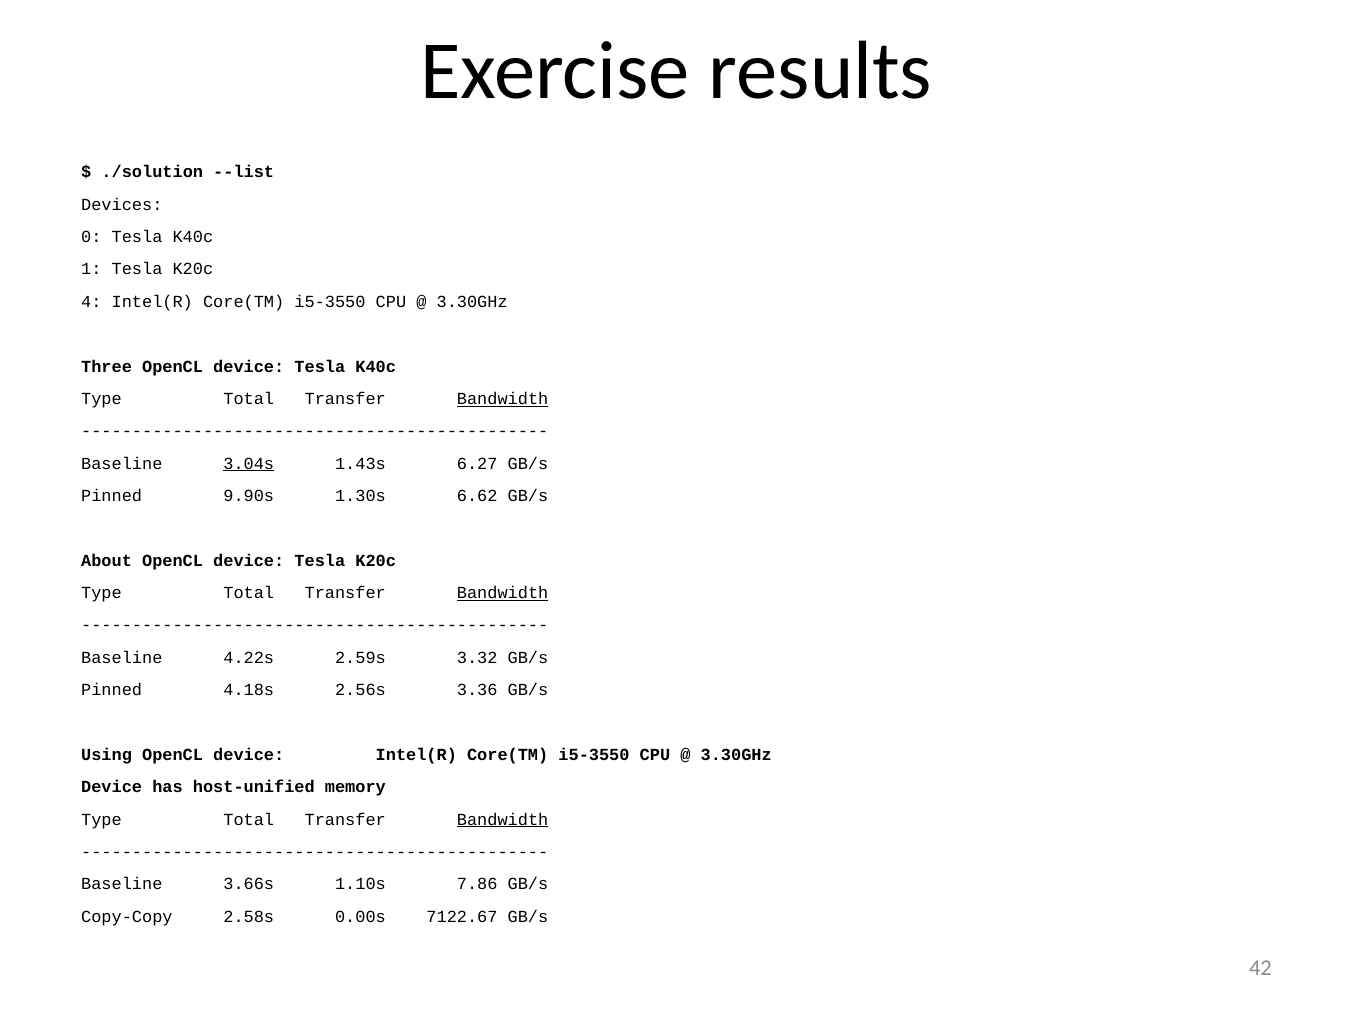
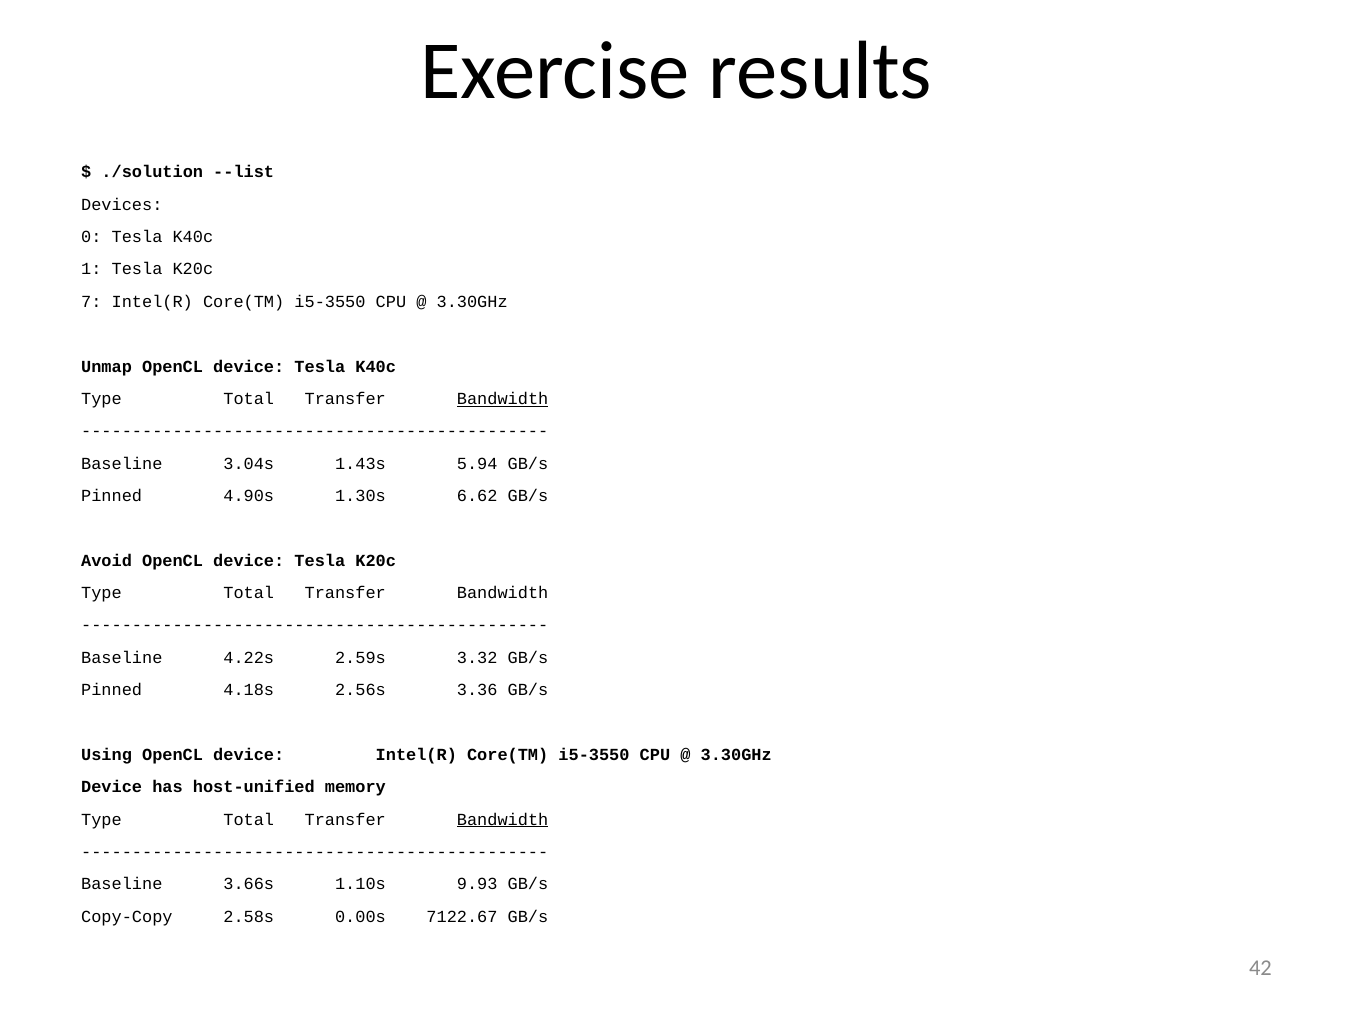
4: 4 -> 7 (91, 302)
Three: Three -> Unmap (107, 367)
3.04s underline: present -> none (249, 464)
6.27: 6.27 -> 5.94 (477, 464)
9.90s: 9.90s -> 4.90s (249, 496)
About: About -> Avoid (107, 561)
Bandwidth underline: present -> none (503, 593)
7.86: 7.86 -> 9.93 (477, 885)
